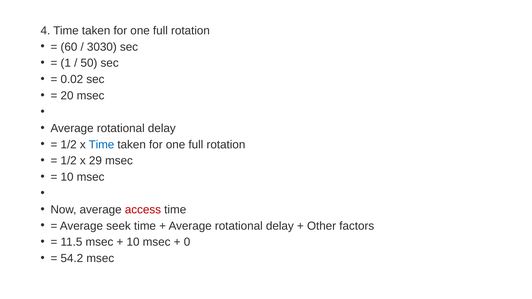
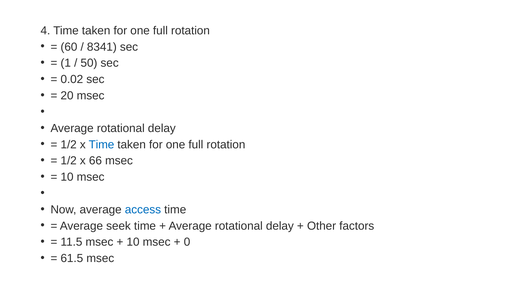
3030: 3030 -> 8341 (102, 47)
29: 29 -> 66 (95, 161)
access colour: red -> blue (143, 210)
54.2: 54.2 -> 61.5 (72, 259)
